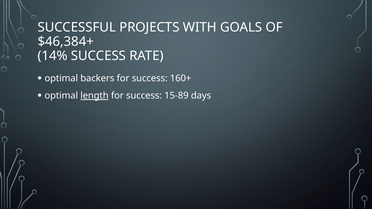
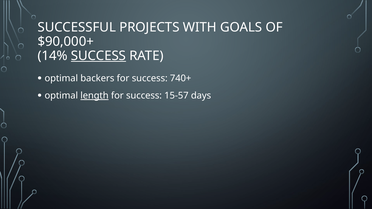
$46,384+: $46,384+ -> $90,000+ (66, 42)
SUCCESS underline: none -> present (98, 56)
160+: 160+ -> 740+ (181, 78)
15-89: 15-89 -> 15-57 (176, 96)
